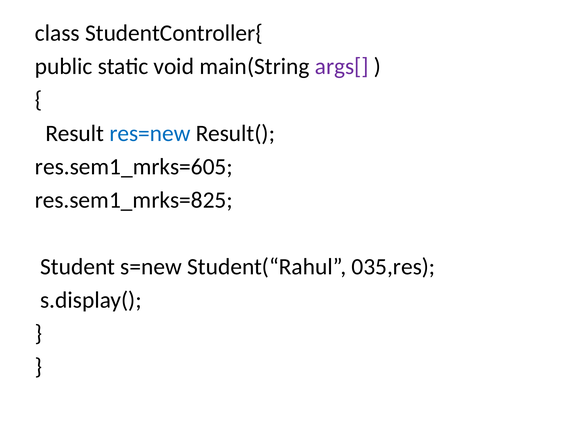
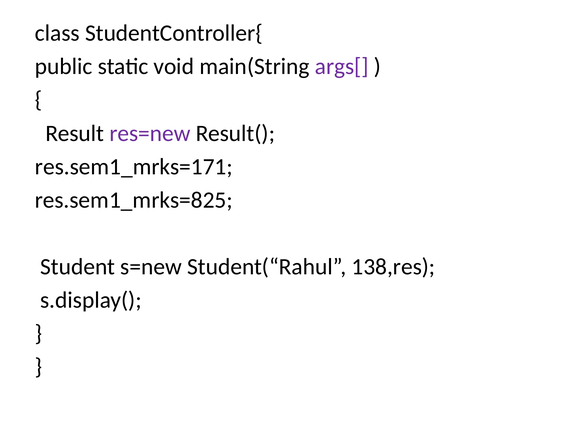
res=new colour: blue -> purple (150, 133)
res.sem1_mrks=605: res.sem1_mrks=605 -> res.sem1_mrks=171 (134, 166)
035,res: 035,res -> 138,res (393, 266)
